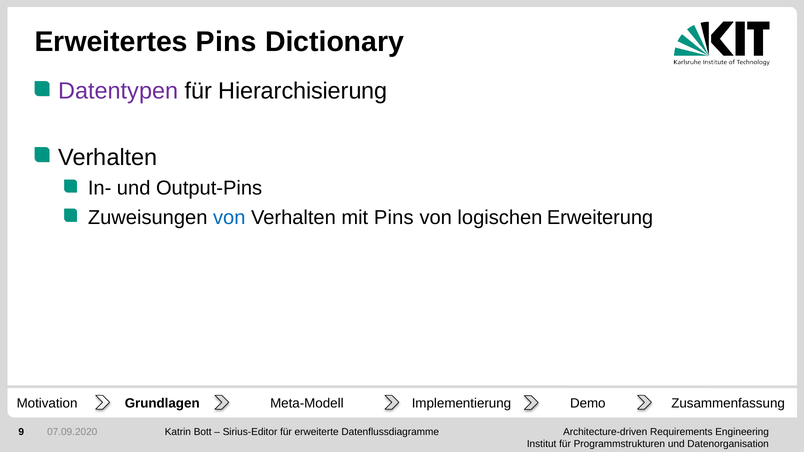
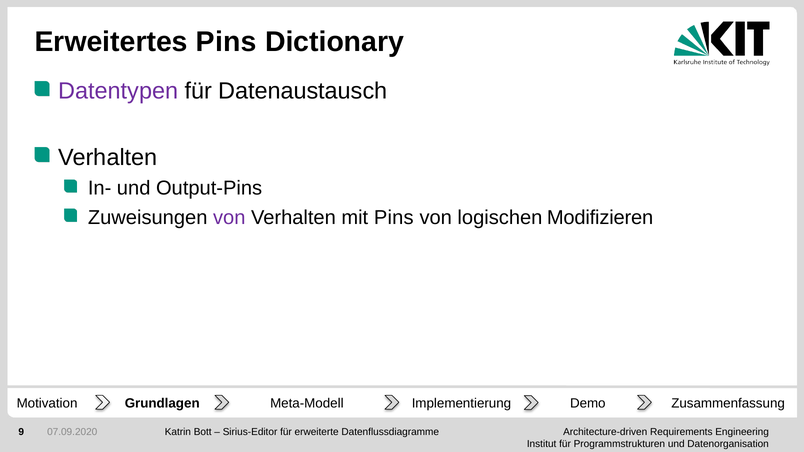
Hierarchisierung: Hierarchisierung -> Datenaustausch (303, 91)
von colour: blue -> purple (229, 218)
Erweiterung: Erweiterung -> Modifizieren (600, 218)
